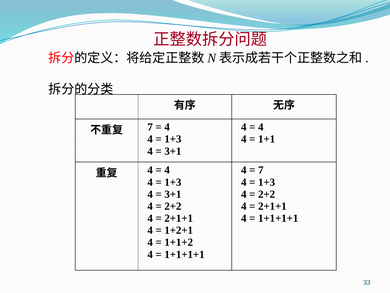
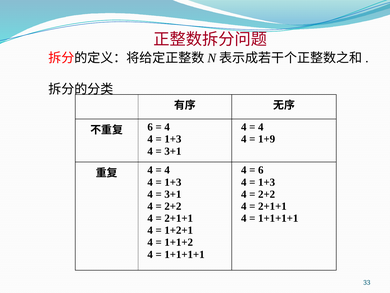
7: 7 -> 6 (150, 127)
1+1: 1+1 -> 1+9 (267, 139)
7: 7 -> 6 (261, 170)
